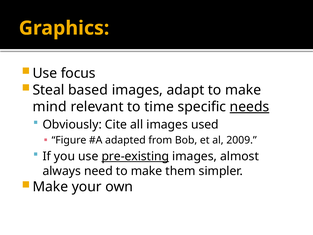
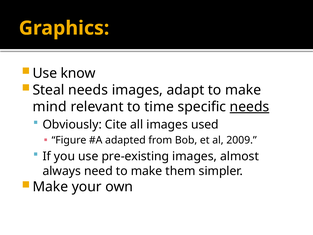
focus: focus -> know (78, 73)
Steal based: based -> needs (88, 90)
pre-existing underline: present -> none (135, 156)
